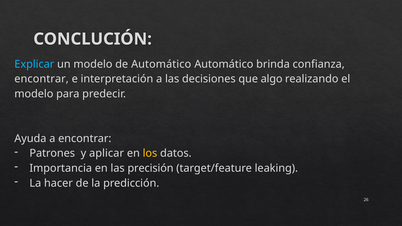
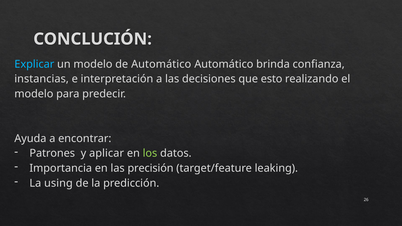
encontrar: encontrar -> instancias (42, 79)
algo: algo -> esto (272, 79)
los colour: yellow -> light green (150, 153)
hacer: hacer -> using (58, 183)
